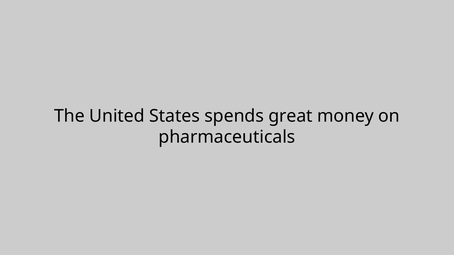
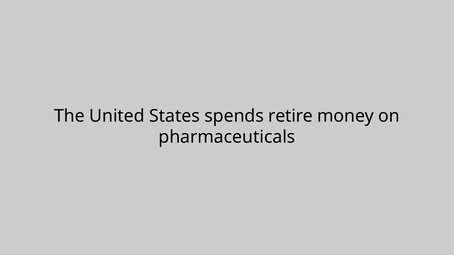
great: great -> retire (291, 116)
